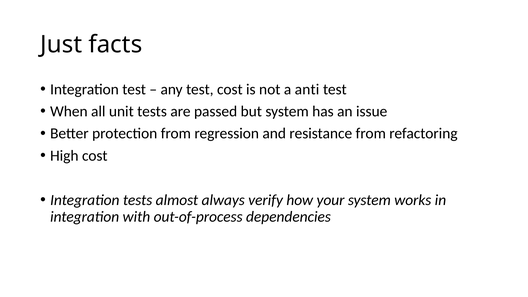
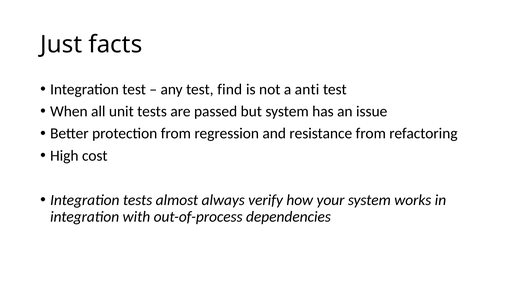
test cost: cost -> find (230, 89)
